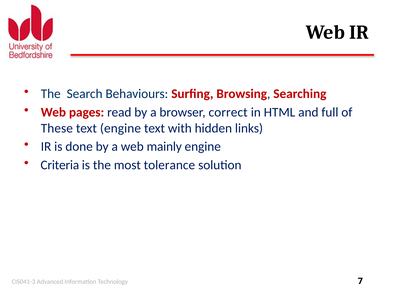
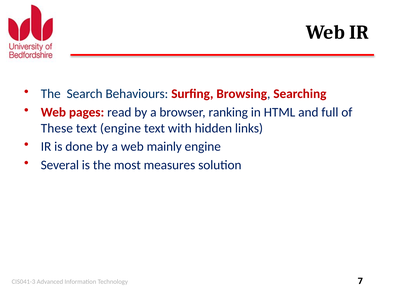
correct: correct -> ranking (228, 112)
Criteria: Criteria -> Several (60, 165)
tolerance: tolerance -> measures (169, 165)
